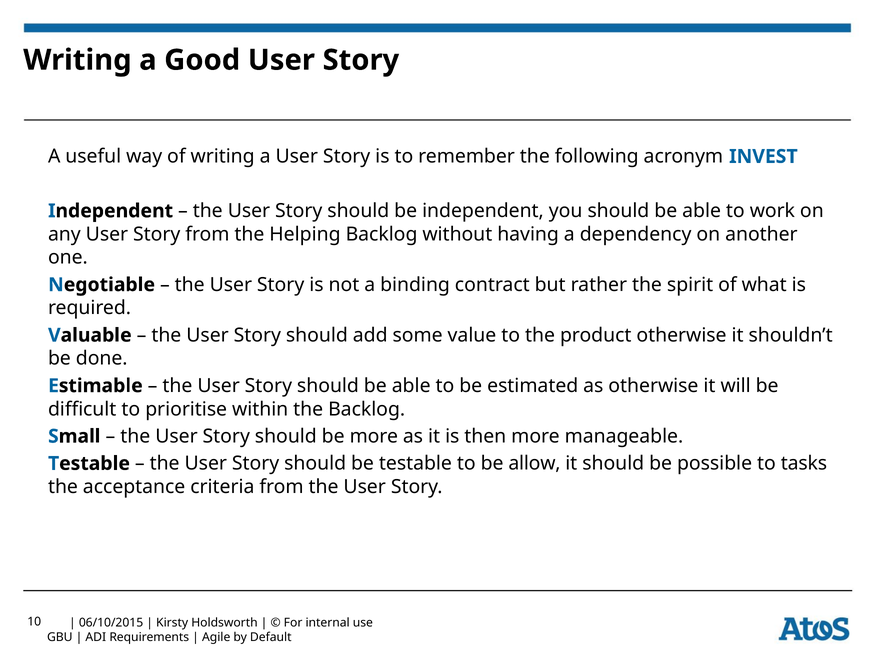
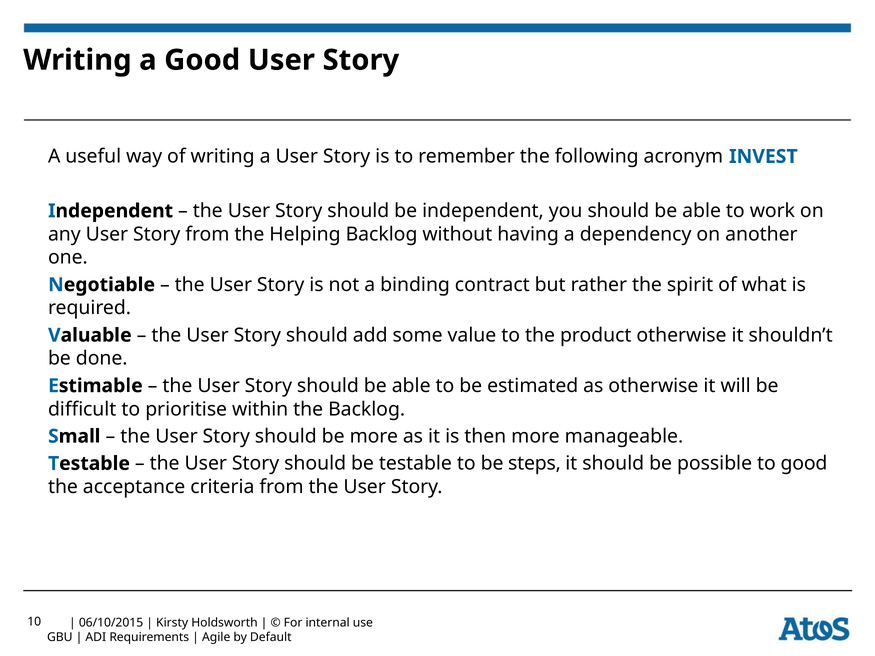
allow: allow -> steps (534, 464)
to tasks: tasks -> good (804, 464)
